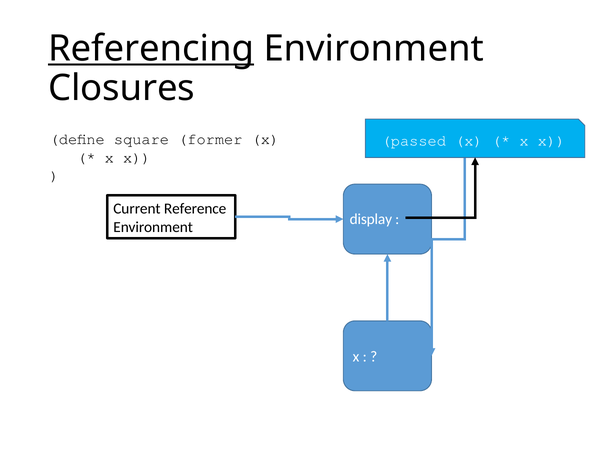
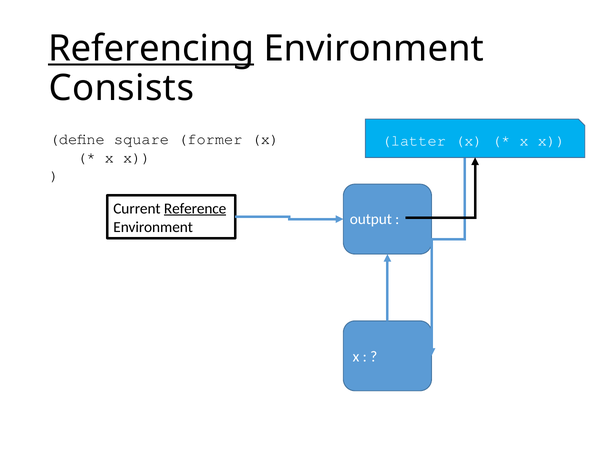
Closures: Closures -> Consists (121, 88)
passed: passed -> latter (414, 141)
Reference underline: none -> present (195, 209)
display: display -> output (371, 219)
